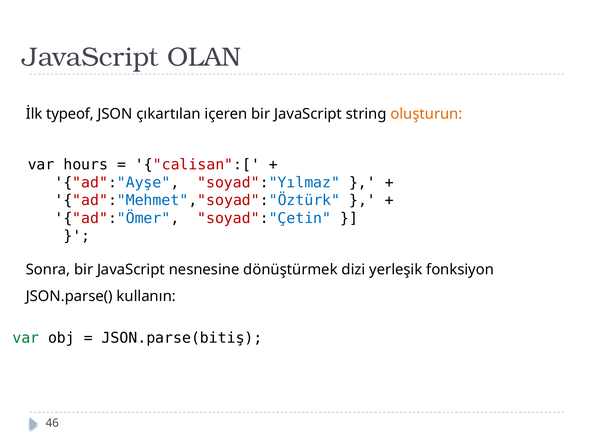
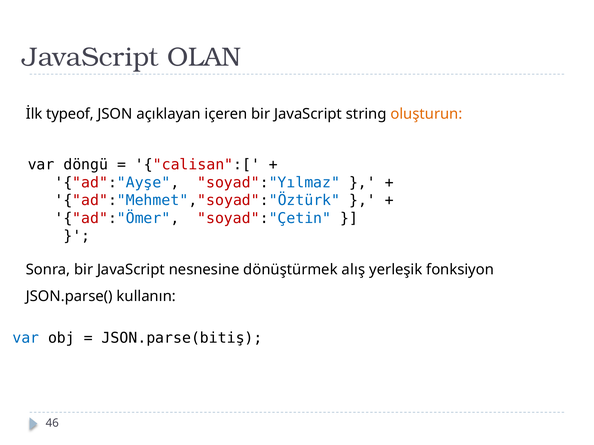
çıkartılan: çıkartılan -> açıklayan (169, 114)
hours: hours -> döngü (86, 165)
dizi: dizi -> alış (353, 270)
var colour: green -> blue (26, 338)
